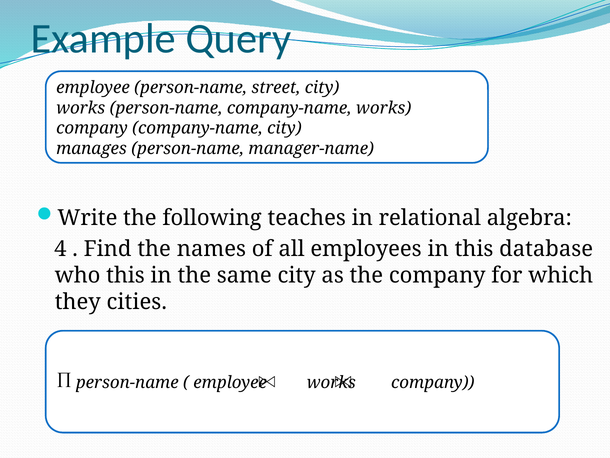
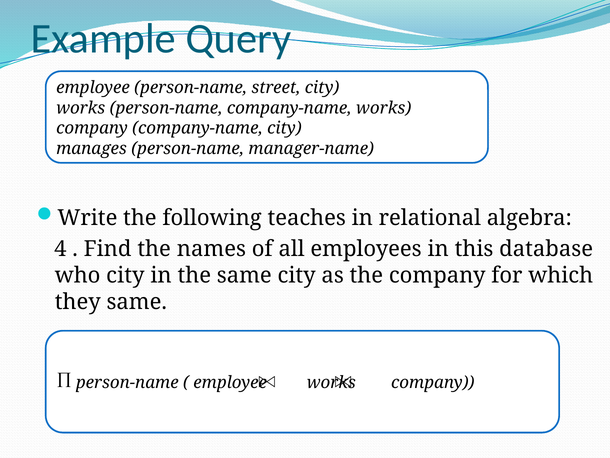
who this: this -> city (125, 275)
they cities: cities -> same (137, 301)
